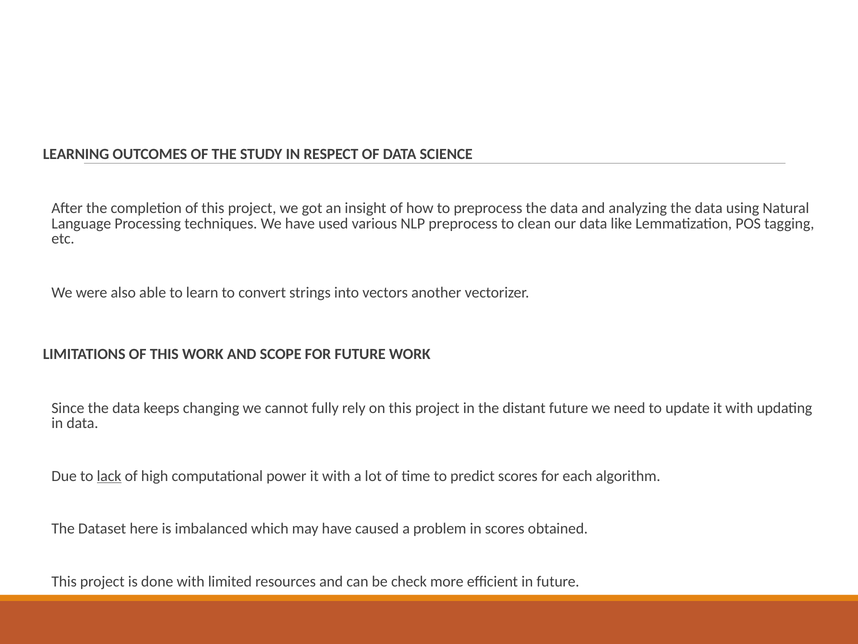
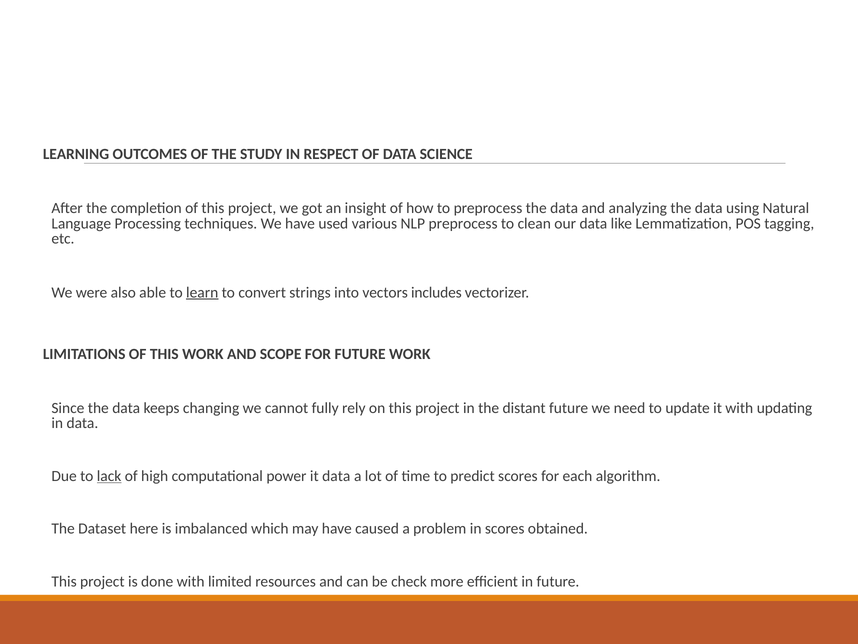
learn underline: none -> present (202, 292)
another: another -> includes (436, 292)
power it with: with -> data (336, 476)
